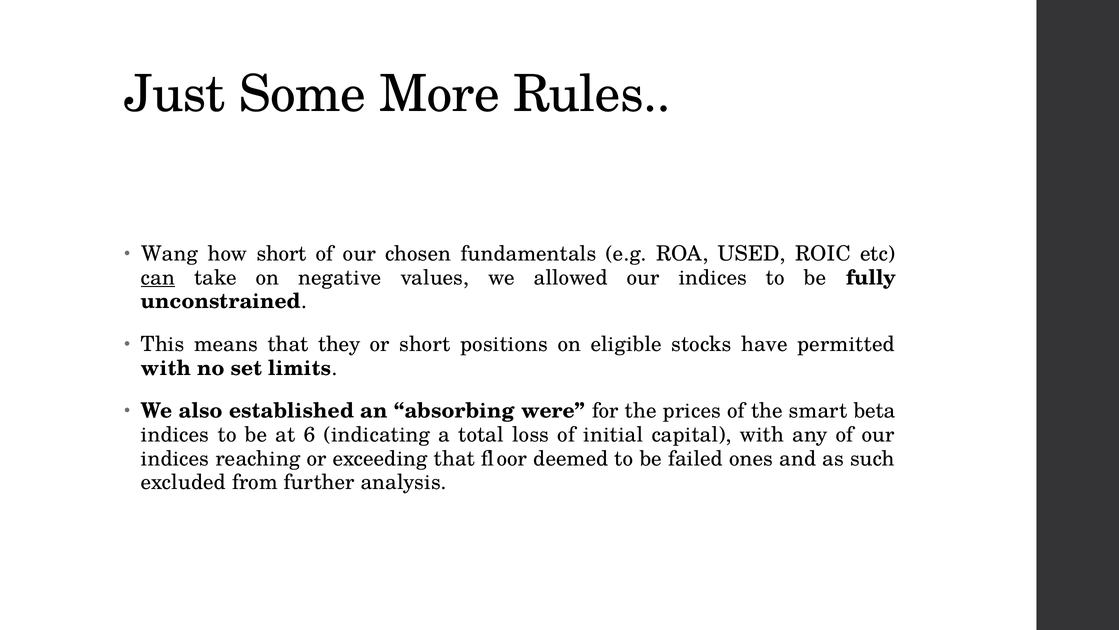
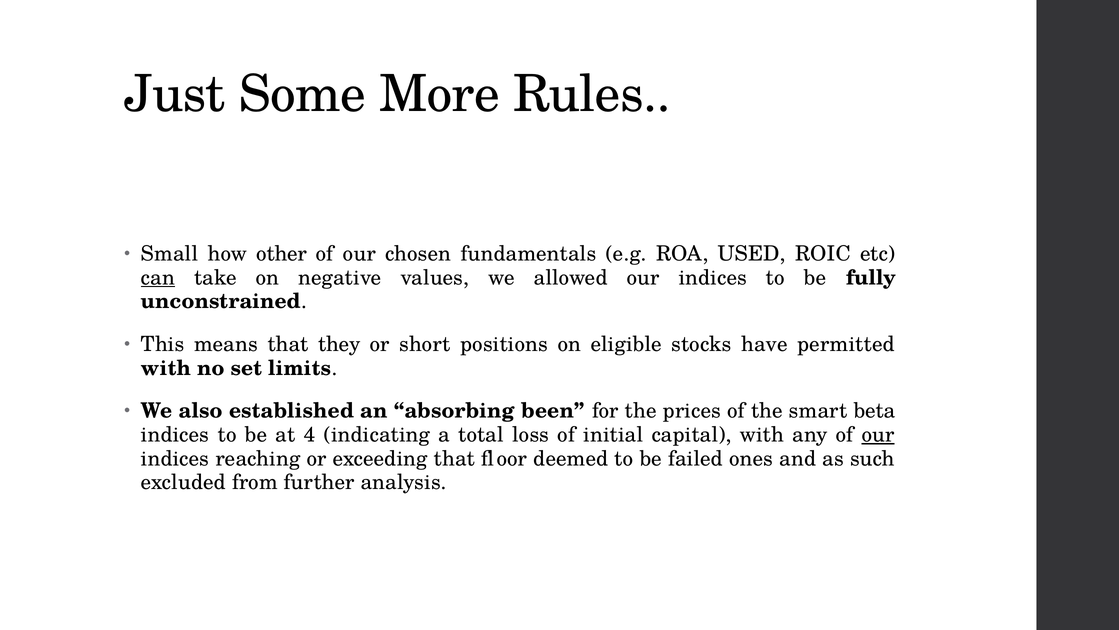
Wang: Wang -> Small (170, 253)
how short: short -> other (282, 253)
were: were -> been (553, 410)
6: 6 -> 4 (310, 434)
our underline: none -> present (878, 434)
